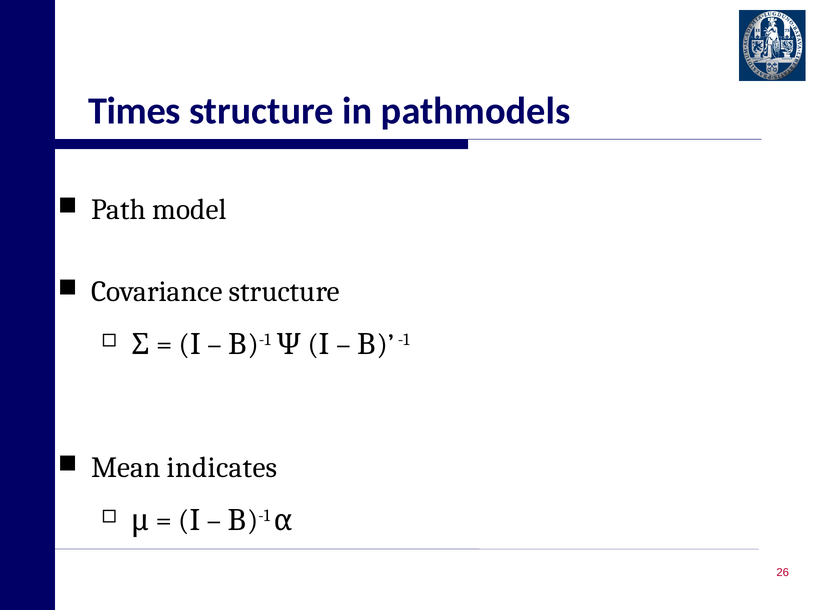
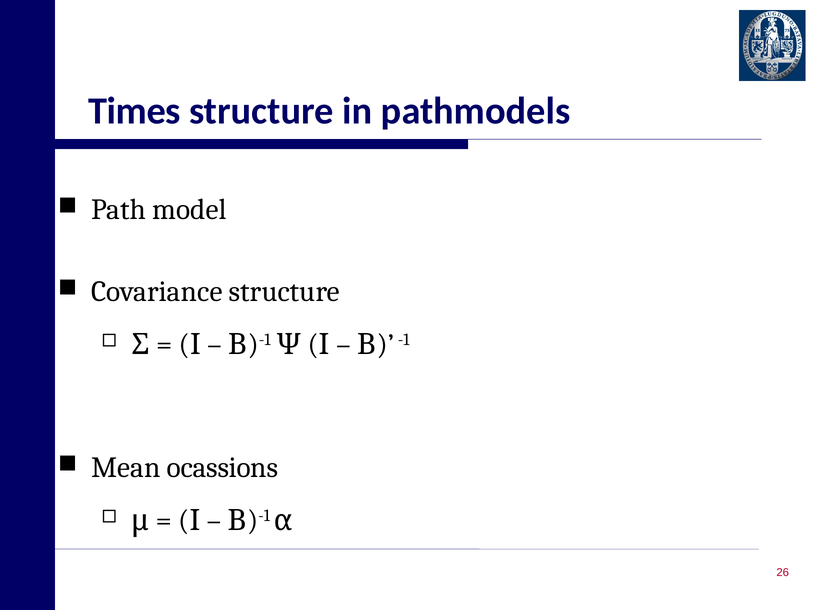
indicates: indicates -> ocassions (222, 468)
